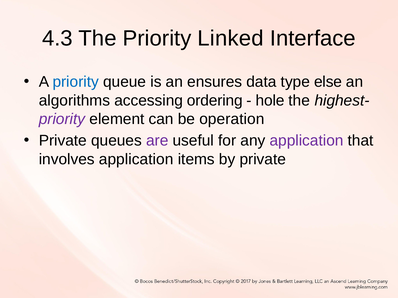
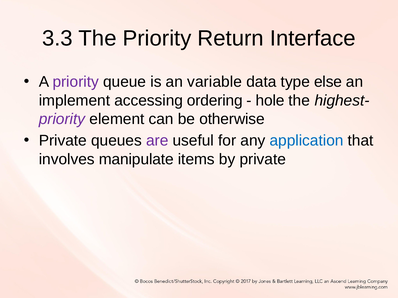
4.3: 4.3 -> 3.3 (57, 38)
Linked: Linked -> Return (231, 38)
priority colour: blue -> purple (76, 82)
ensures: ensures -> variable (215, 82)
algorithms: algorithms -> implement (74, 101)
operation: operation -> otherwise (232, 119)
application colour: purple -> blue (307, 141)
involves application: application -> manipulate (136, 159)
